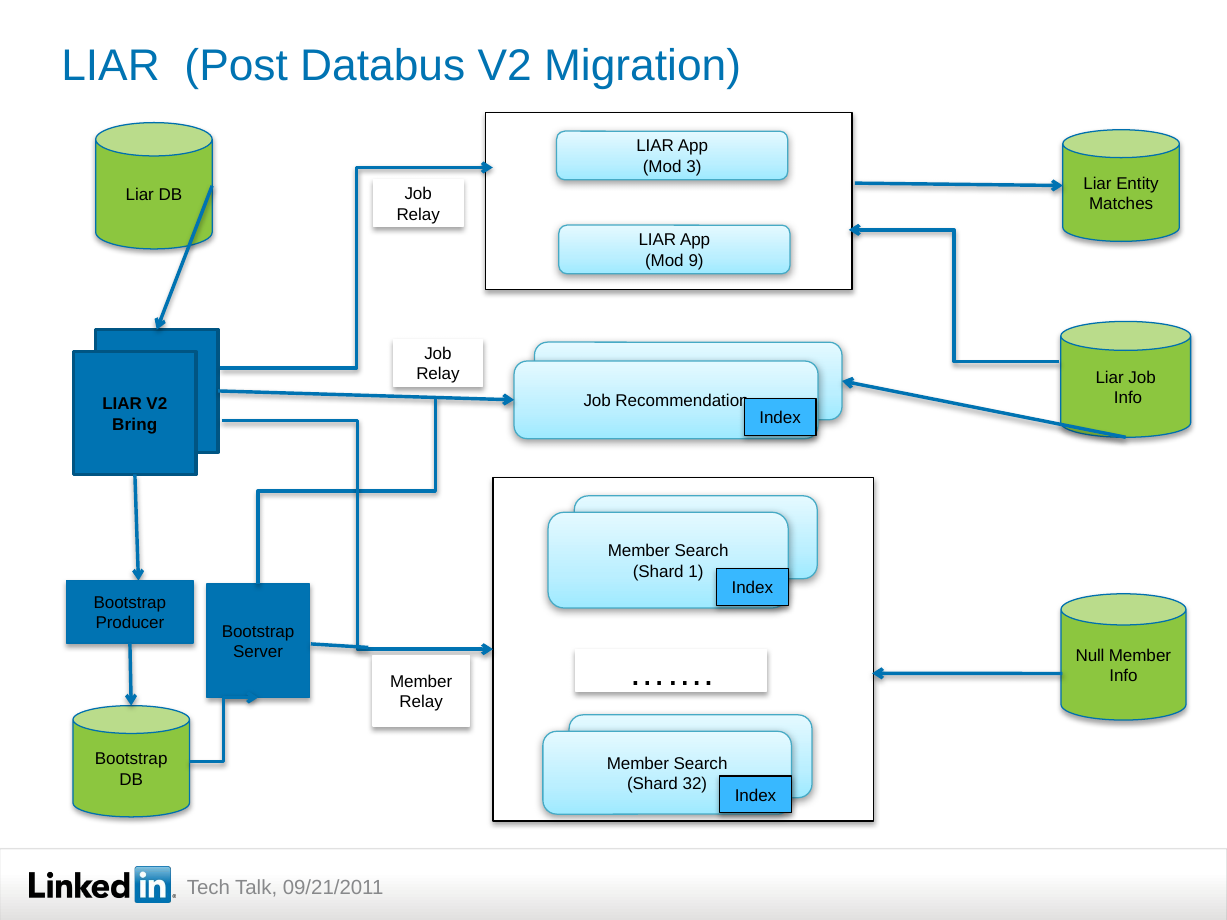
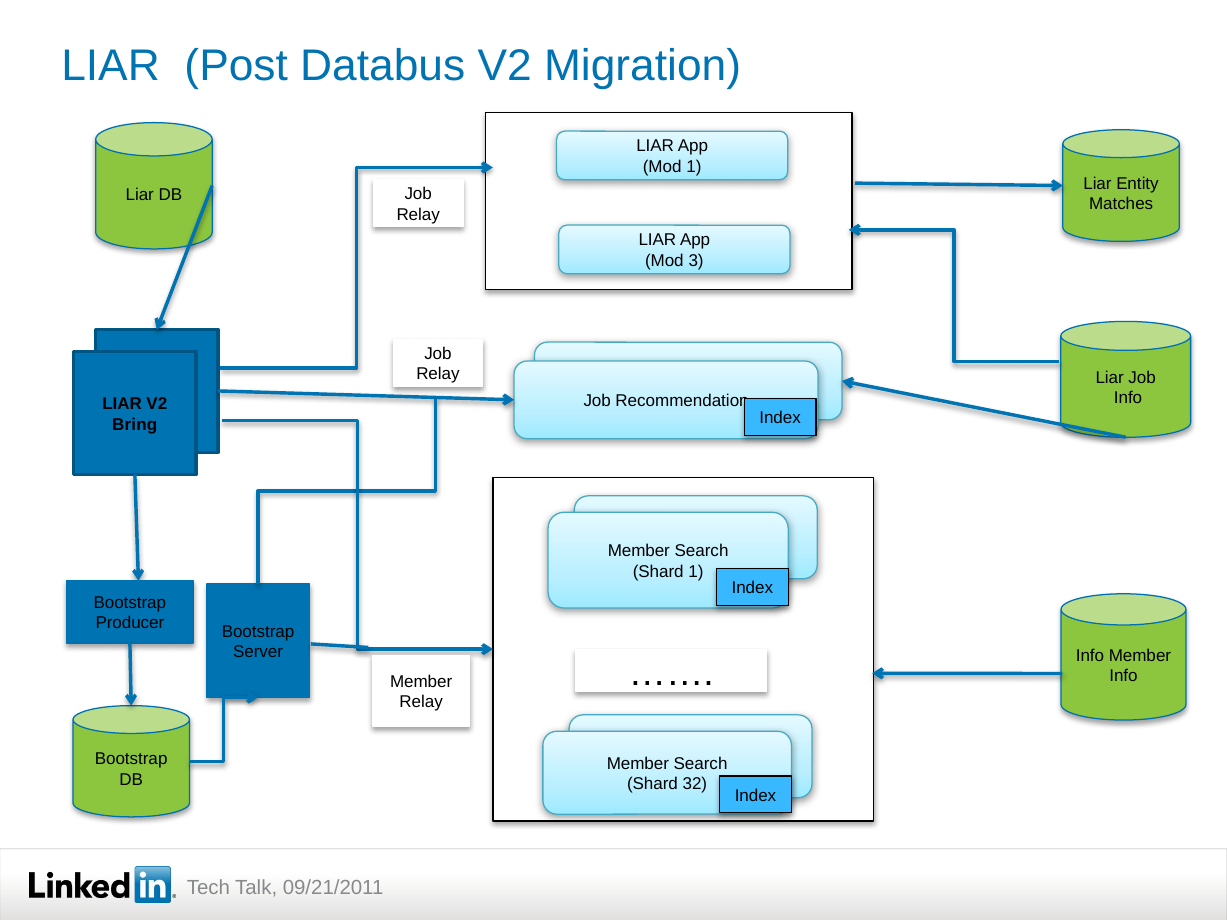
Mod 3: 3 -> 1 (694, 167)
9: 9 -> 3 (696, 261)
Null: Null -> Info (1090, 656)
